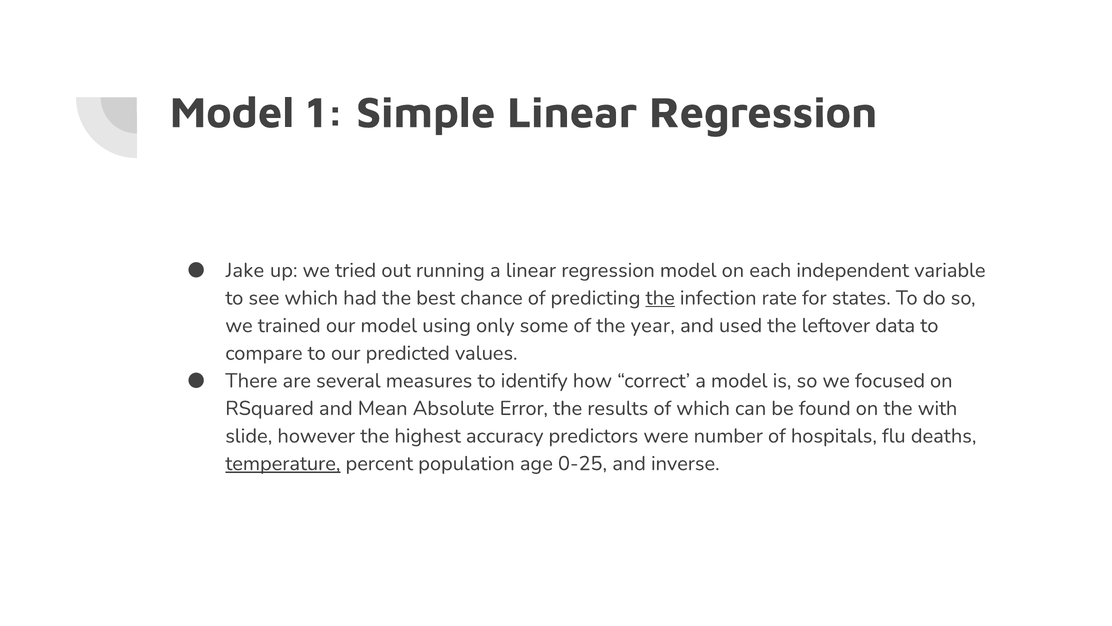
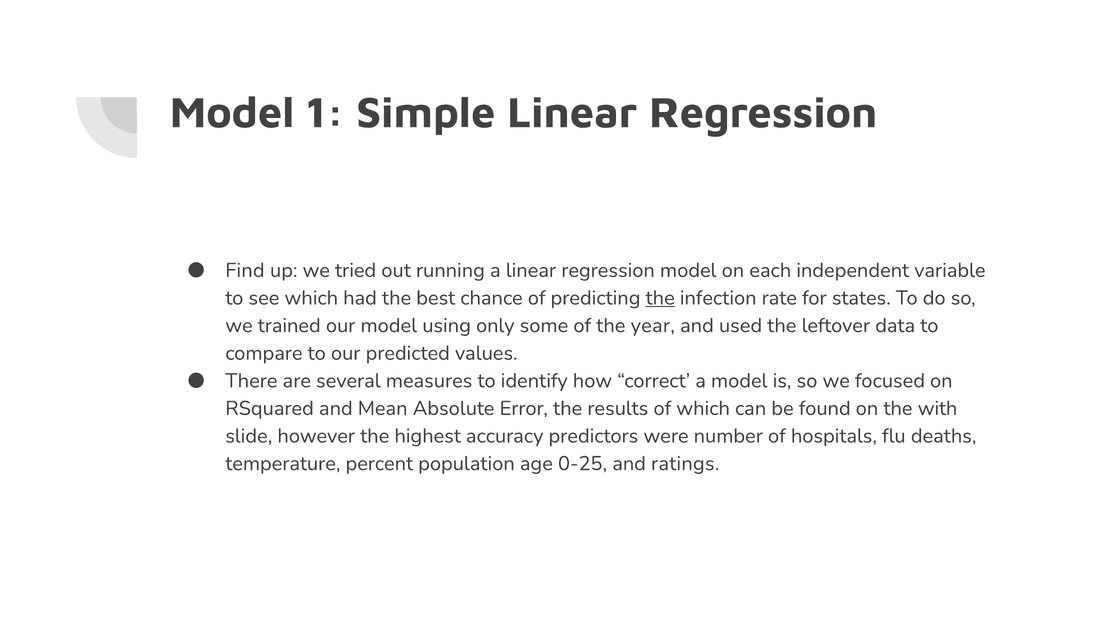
Jake: Jake -> Find (245, 270)
temperature underline: present -> none (283, 463)
inverse: inverse -> ratings (685, 463)
